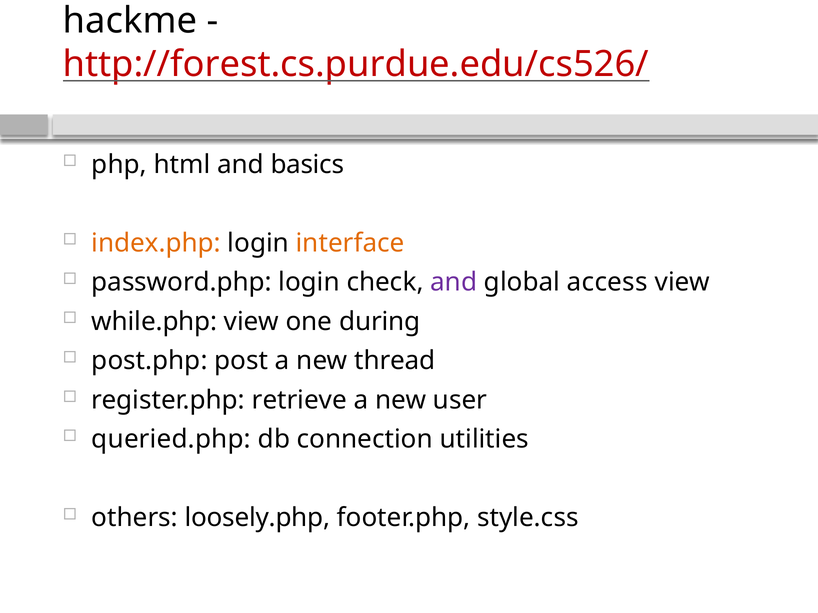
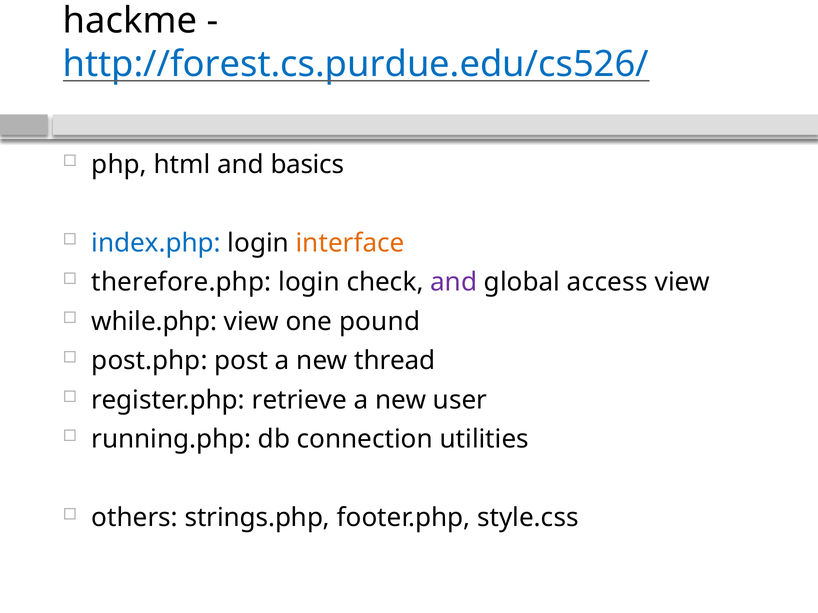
http://forest.cs.purdue.edu/cs526/ colour: red -> blue (356, 64)
index.php colour: orange -> blue (156, 243)
password.php: password.php -> therefore.php (181, 283)
during: during -> pound (380, 322)
queried.php: queried.php -> running.php (171, 440)
loosely.php: loosely.php -> strings.php (257, 518)
